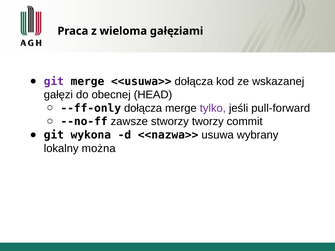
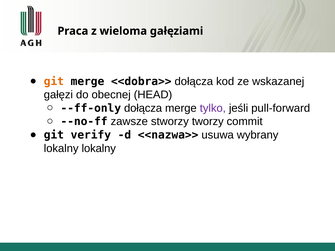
git colour: purple -> orange (54, 81)
<<usuwa>>: <<usuwa>> -> <<dobra>> (141, 81)
wykona: wykona -> verify (91, 135)
lokalny można: można -> lokalny (99, 148)
